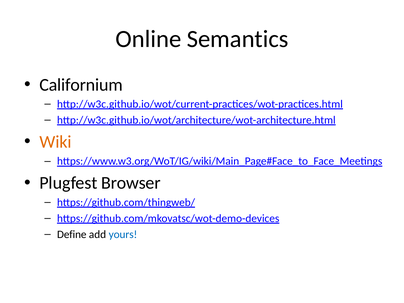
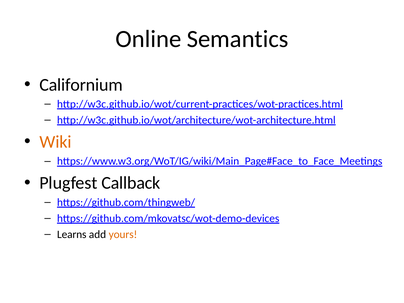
Browser: Browser -> Callback (131, 183)
Define: Define -> Learns (72, 234)
yours colour: blue -> orange (123, 234)
